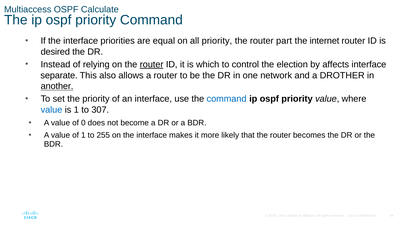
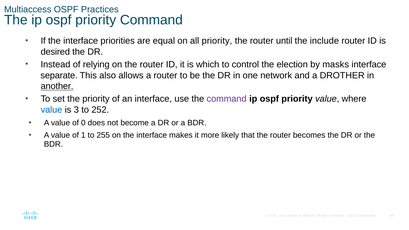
Calculate: Calculate -> Practices (100, 9)
part: part -> until (284, 41)
internet: internet -> include (324, 41)
router underline: present -> none (152, 64)
affects: affects -> masks (336, 64)
command colour: blue -> purple (227, 99)
is 1: 1 -> 3 (76, 110)
307: 307 -> 252 (100, 110)
